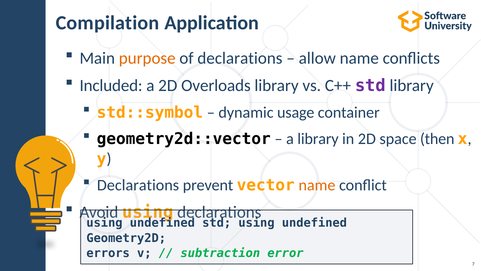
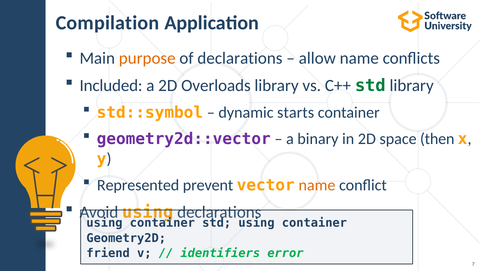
std colour: purple -> green (370, 86)
usage: usage -> starts (296, 112)
geometry2d::vector colour: black -> purple (184, 138)
a library: library -> binary (318, 138)
Declarations: Declarations -> Represented (138, 185)
undefined: undefined -> container (162, 223)
undefined: undefined -> container (314, 223)
errors: errors -> friend (108, 253)
subtraction: subtraction -> identifiers (220, 253)
